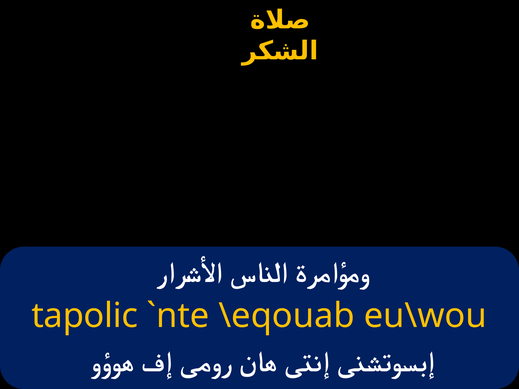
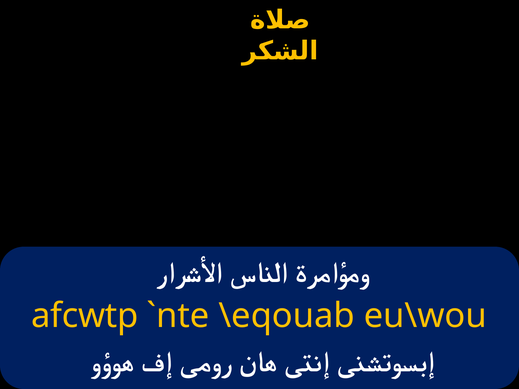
tapolic: tapolic -> afcwtp (85, 316)
